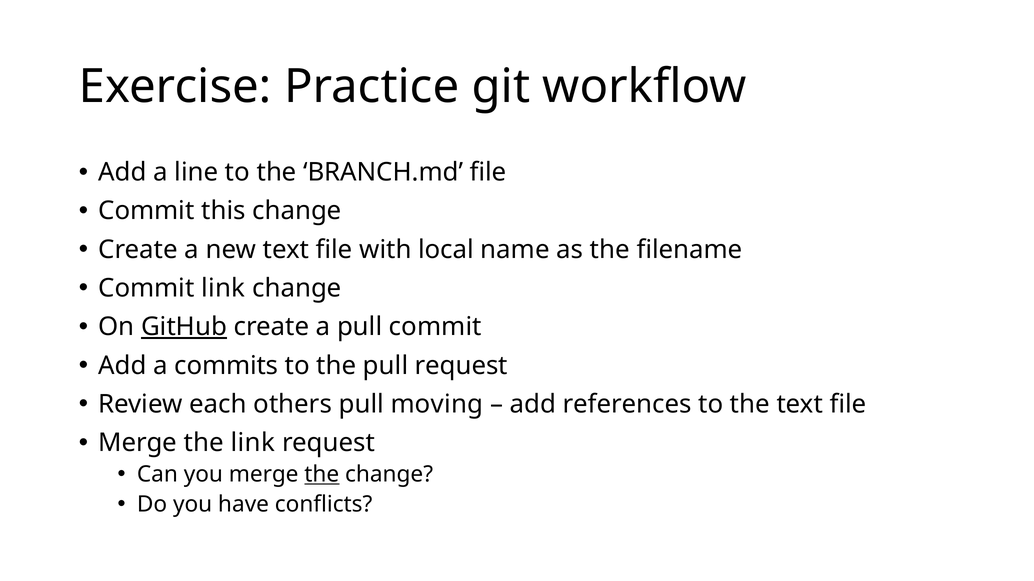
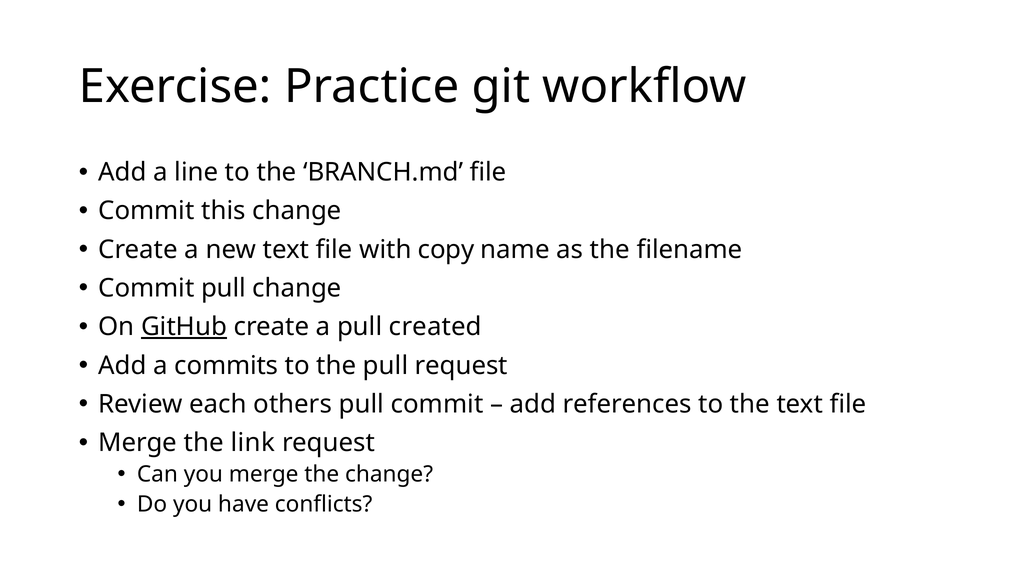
local: local -> copy (446, 250)
Commit link: link -> pull (223, 289)
pull commit: commit -> created (435, 327)
pull moving: moving -> commit (437, 405)
the underline: present -> none (322, 475)
